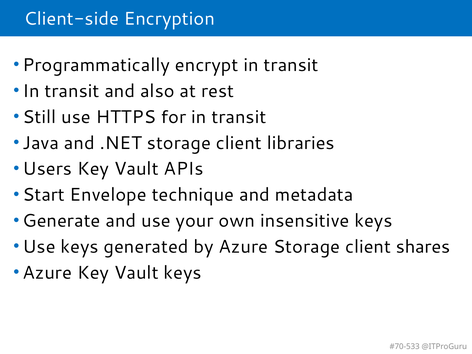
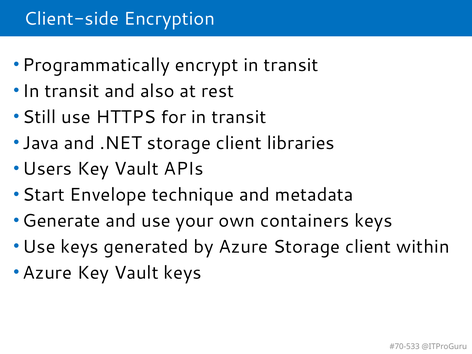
insensitive: insensitive -> containers (305, 221)
shares: shares -> within (423, 247)
